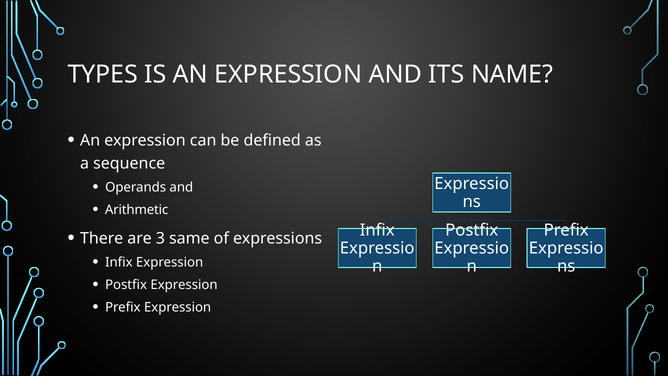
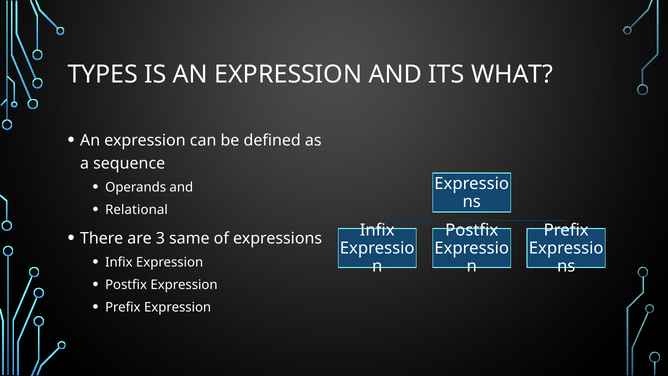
NAME: NAME -> WHAT (512, 74)
Arithmetic: Arithmetic -> Relational (137, 210)
